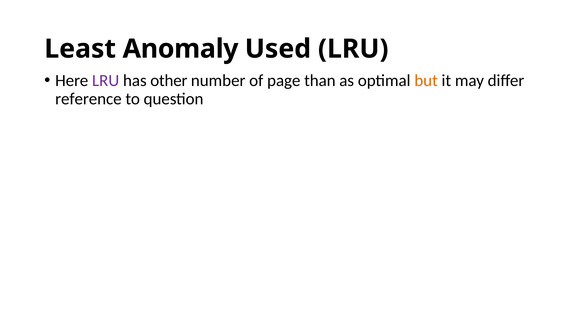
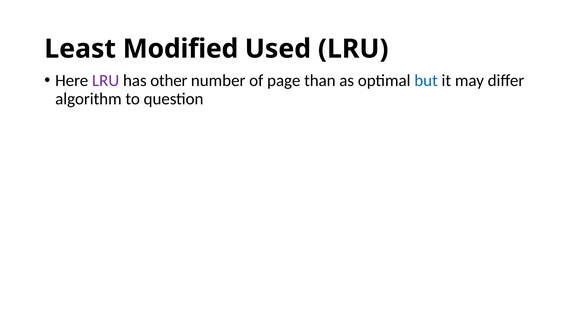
Anomaly: Anomaly -> Modified (181, 49)
but colour: orange -> blue (426, 81)
reference: reference -> algorithm (88, 99)
